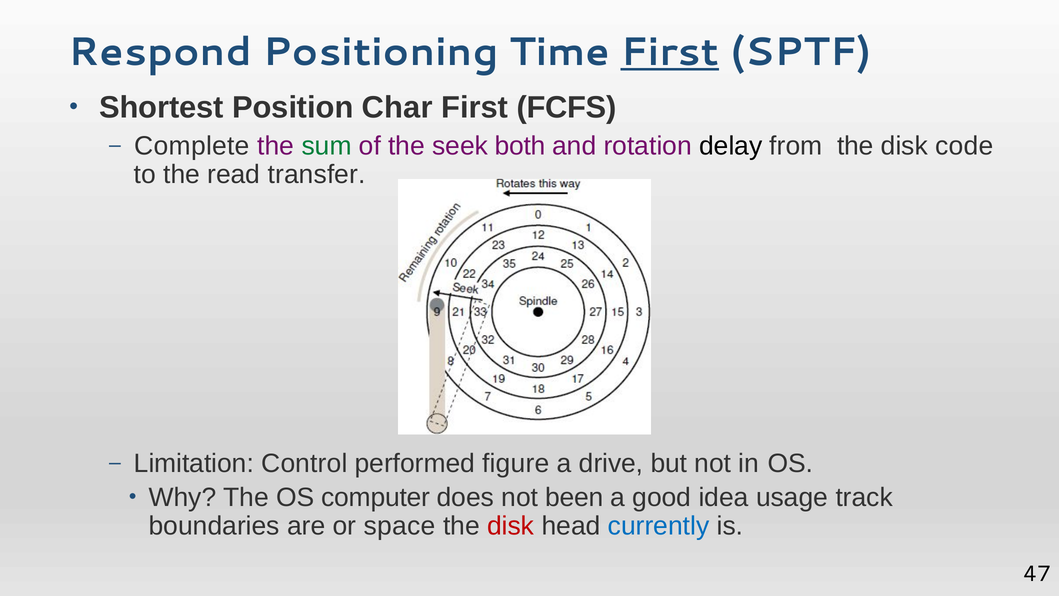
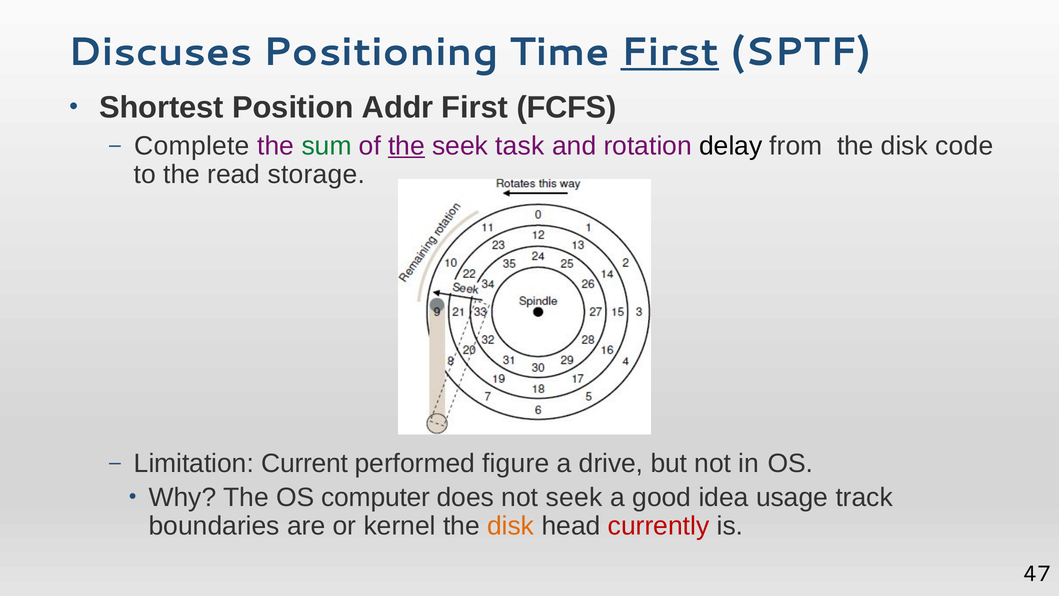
Respond: Respond -> Discuses (160, 52)
Char: Char -> Addr (398, 107)
the underline: none -> present (407, 146)
both: both -> task (520, 146)
transfer: transfer -> storage (317, 175)
Control: Control -> Current (305, 463)
not been: been -> seek (574, 497)
space: space -> kernel (400, 526)
disk colour: red -> orange (511, 526)
currently colour: blue -> red (659, 526)
